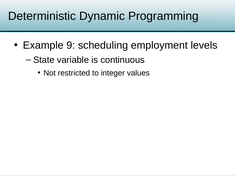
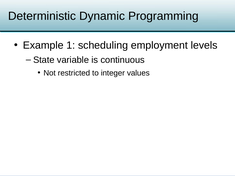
9: 9 -> 1 (71, 45)
